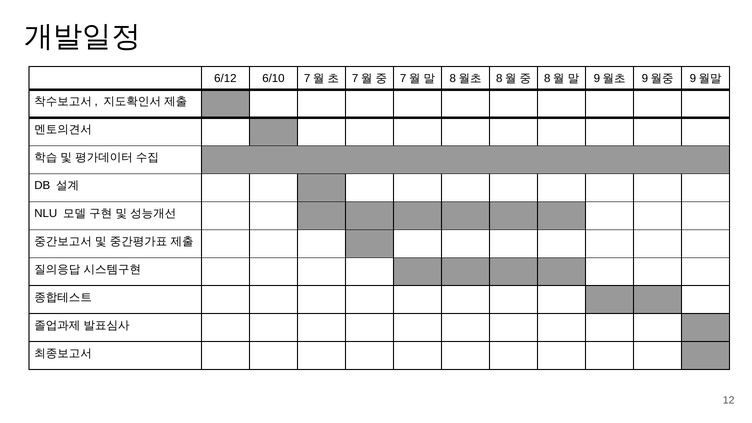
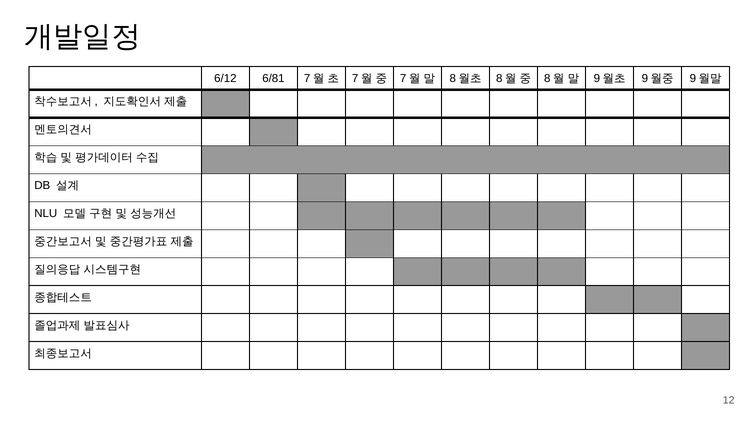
6/10: 6/10 -> 6/81 (273, 78)
